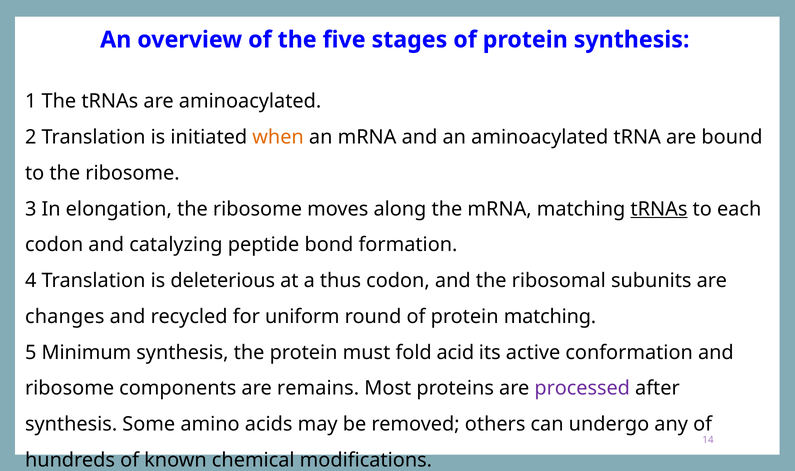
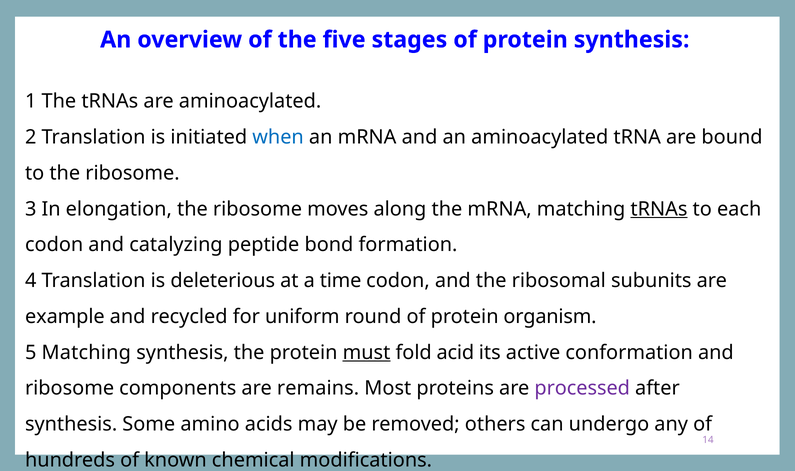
when colour: orange -> blue (278, 137)
thus: thus -> time (341, 280)
changes: changes -> example (65, 316)
protein matching: matching -> organism (550, 316)
5 Minimum: Minimum -> Matching (86, 352)
must underline: none -> present (367, 352)
